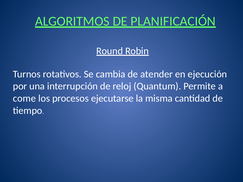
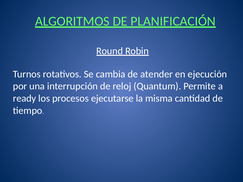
come: come -> ready (25, 99)
